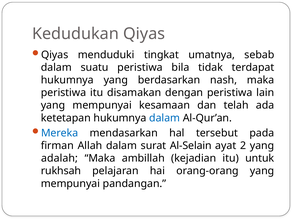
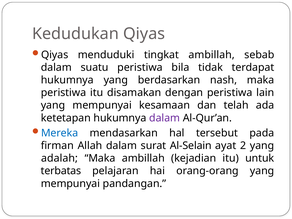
tingkat umatnya: umatnya -> ambillah (212, 55)
dalam colour: blue -> purple (165, 118)
rukhsah: rukhsah -> terbatas (61, 171)
